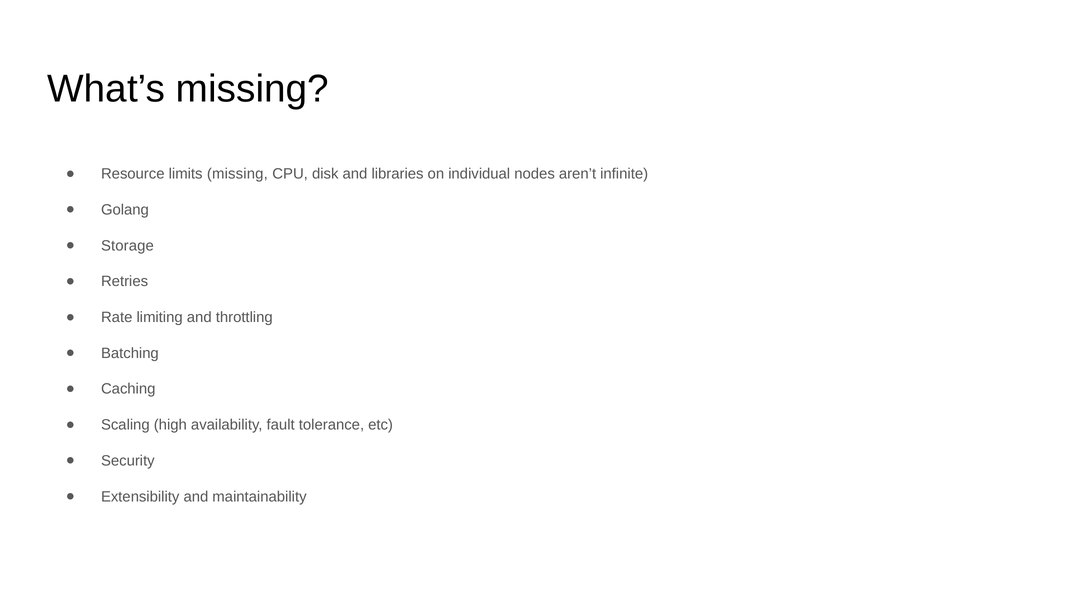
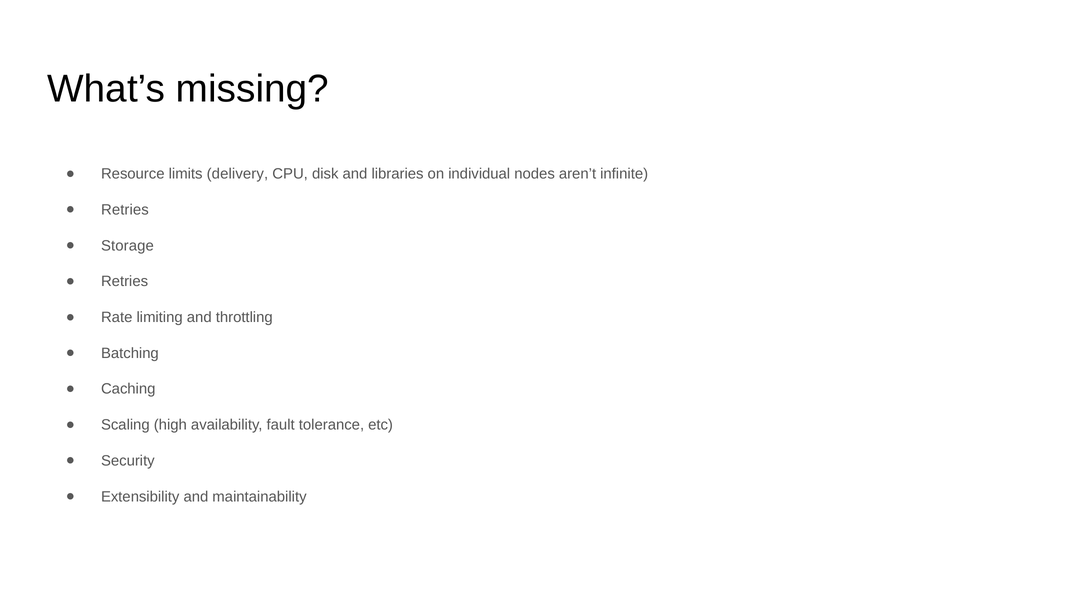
limits missing: missing -> delivery (237, 174)
Golang: Golang -> Retries (125, 210)
